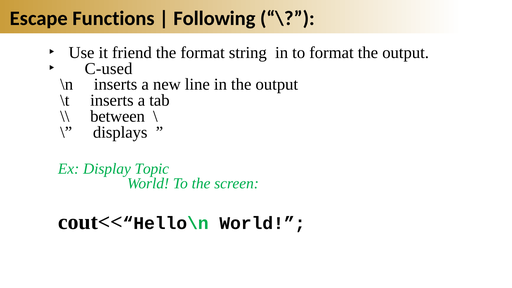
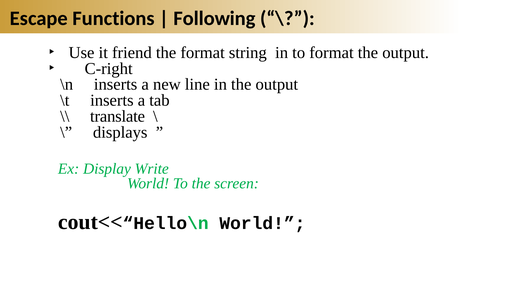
C-used: C-used -> C-right (109, 69)
between: between -> translate (118, 116)
Topic: Topic -> Write (152, 169)
